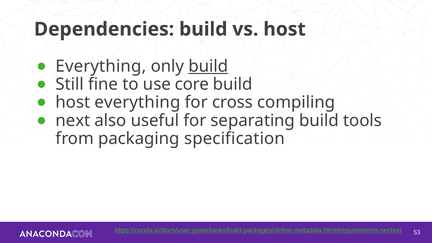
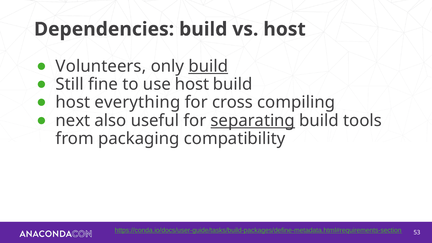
Everything: Everything -> Volunteers (101, 66)
use core: core -> host (192, 84)
separating underline: none -> present (253, 121)
specification: specification -> compatibility (235, 139)
